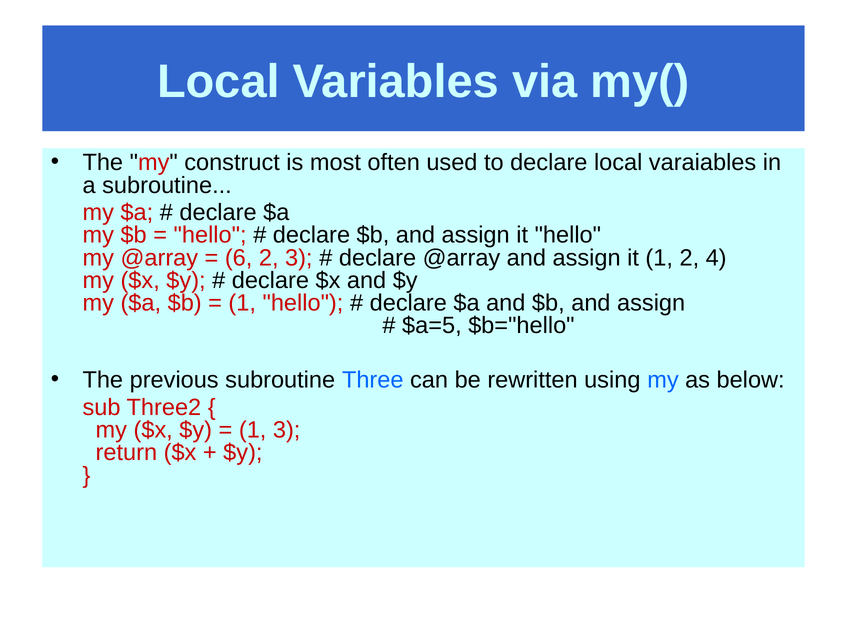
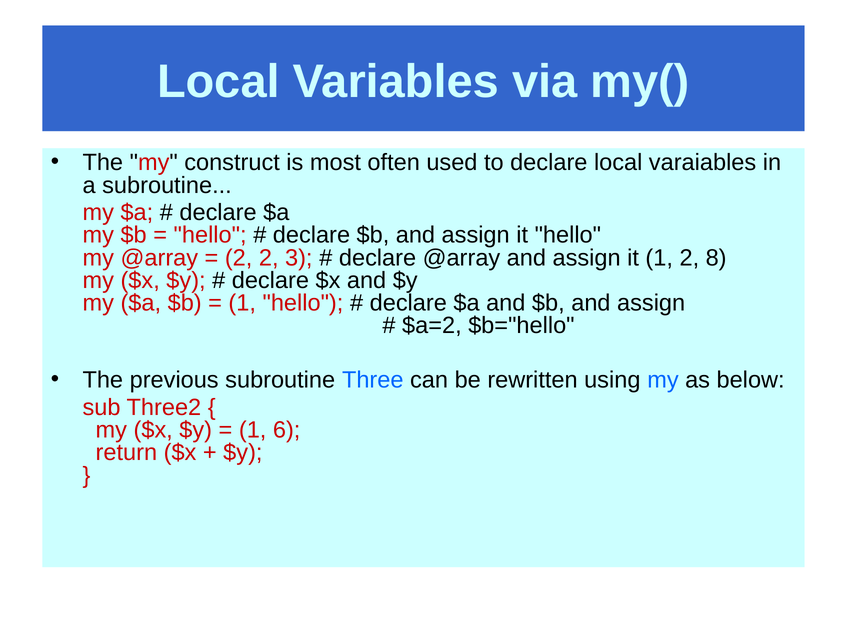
6: 6 -> 2 (239, 258)
4: 4 -> 8 (716, 258)
$a=5: $a=5 -> $a=2 (432, 326)
1 3: 3 -> 6 (287, 430)
